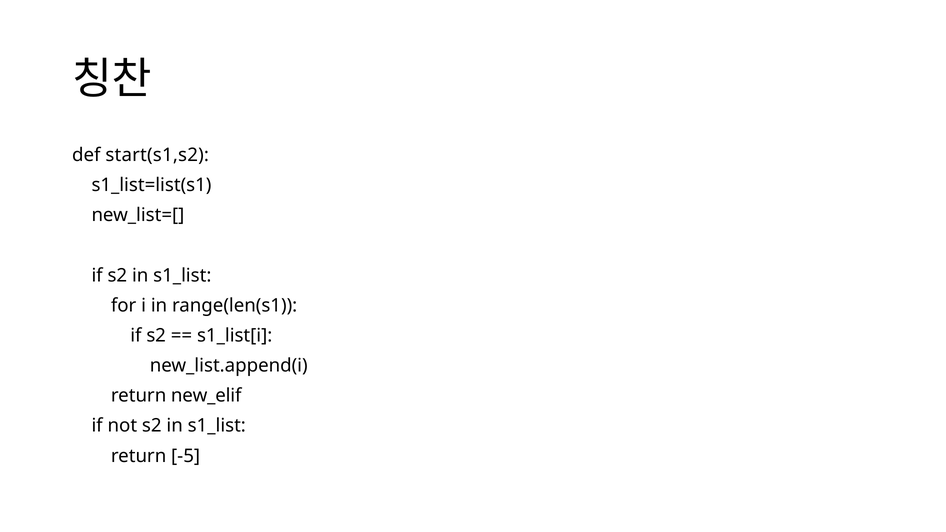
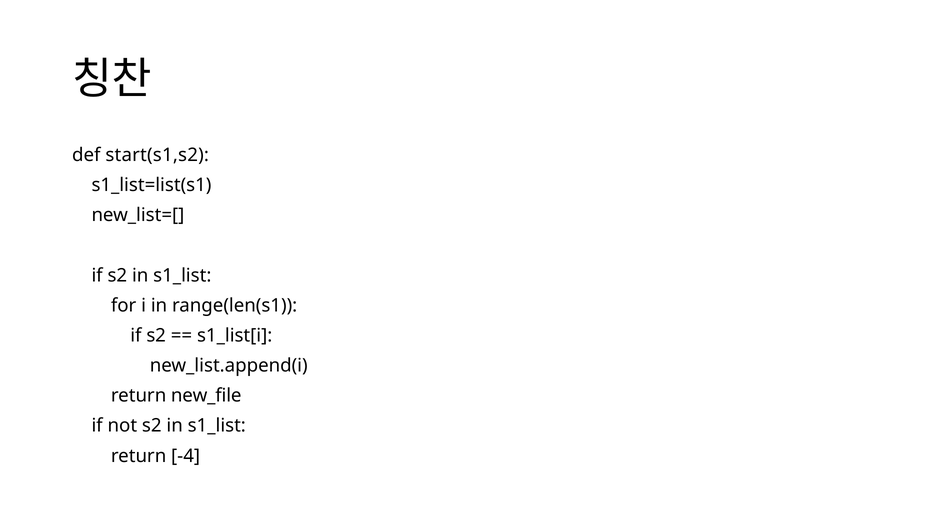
new_elif: new_elif -> new_file (206, 396)
-5: -5 -> -4 (186, 456)
